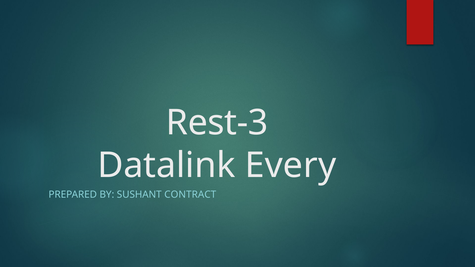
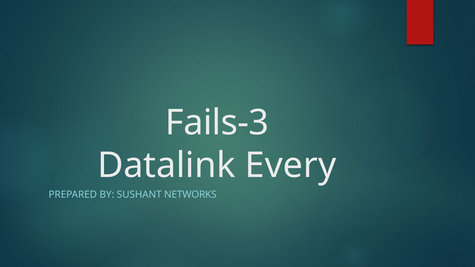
Rest-3: Rest-3 -> Fails-3 (217, 123)
CONTRACT: CONTRACT -> NETWORKS (190, 195)
